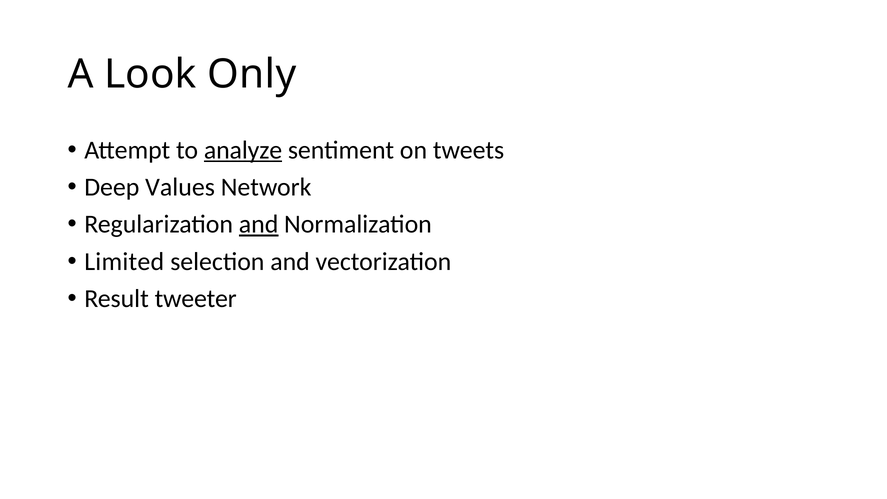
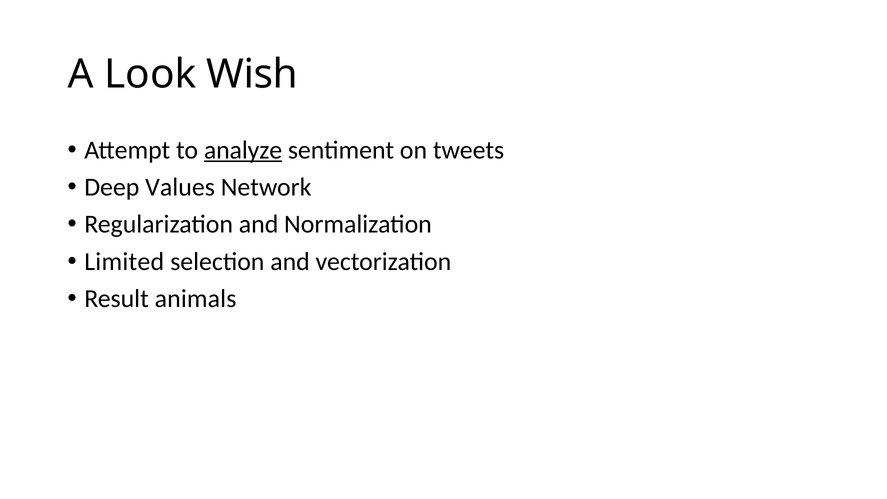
Only: Only -> Wish (252, 75)
and underline: present -> none (259, 224)
tweeter: tweeter -> animals (196, 299)
